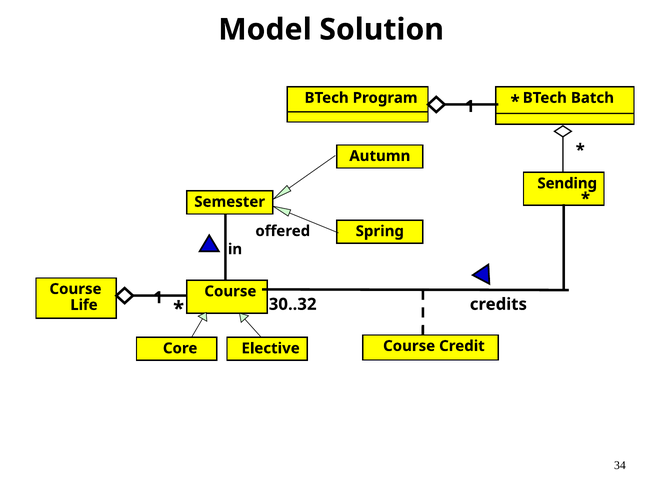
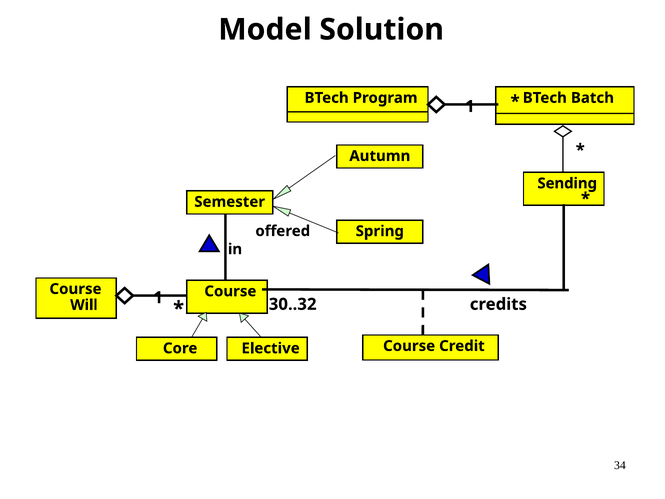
Life: Life -> Will (84, 305)
